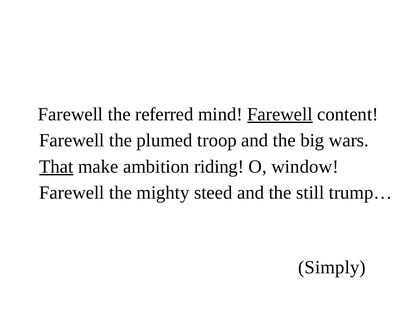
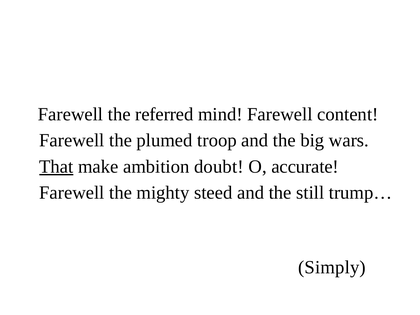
Farewell underline: present -> none (280, 114)
riding: riding -> doubt (219, 167)
window: window -> accurate (305, 167)
